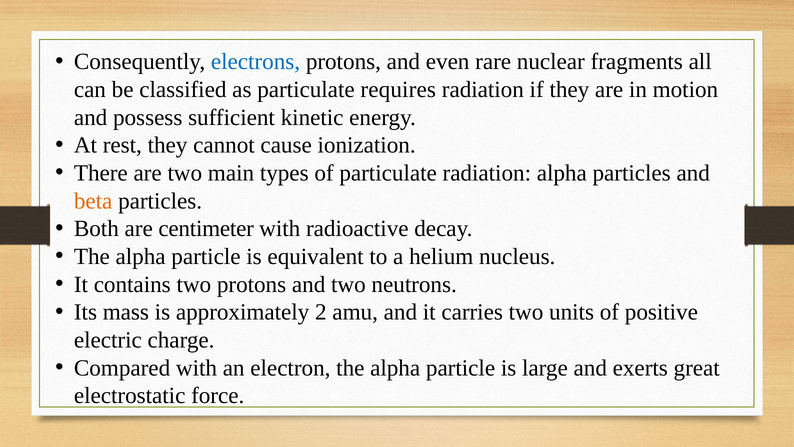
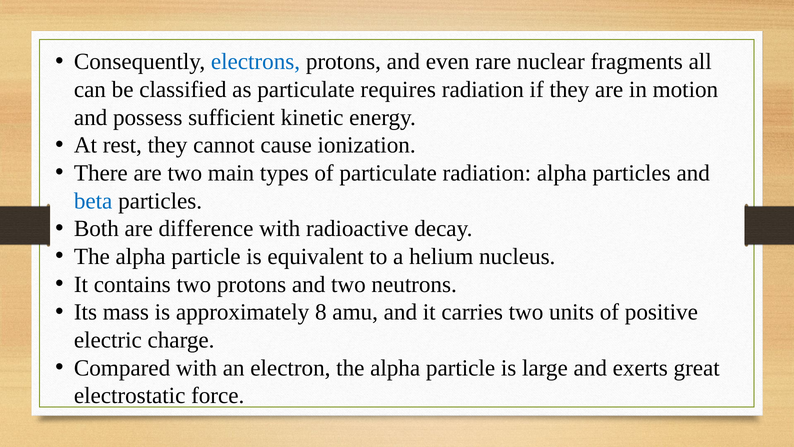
beta colour: orange -> blue (93, 201)
centimeter: centimeter -> difference (206, 229)
2: 2 -> 8 (321, 312)
